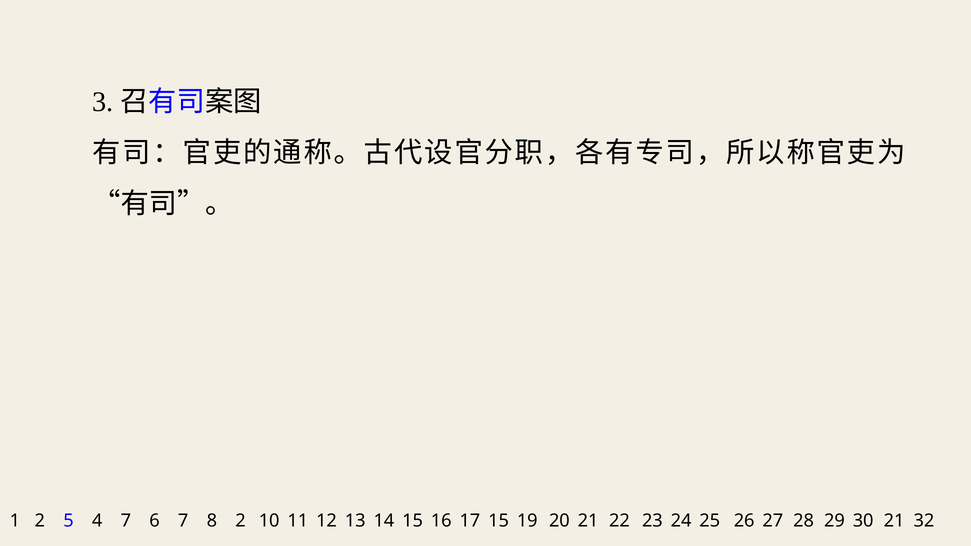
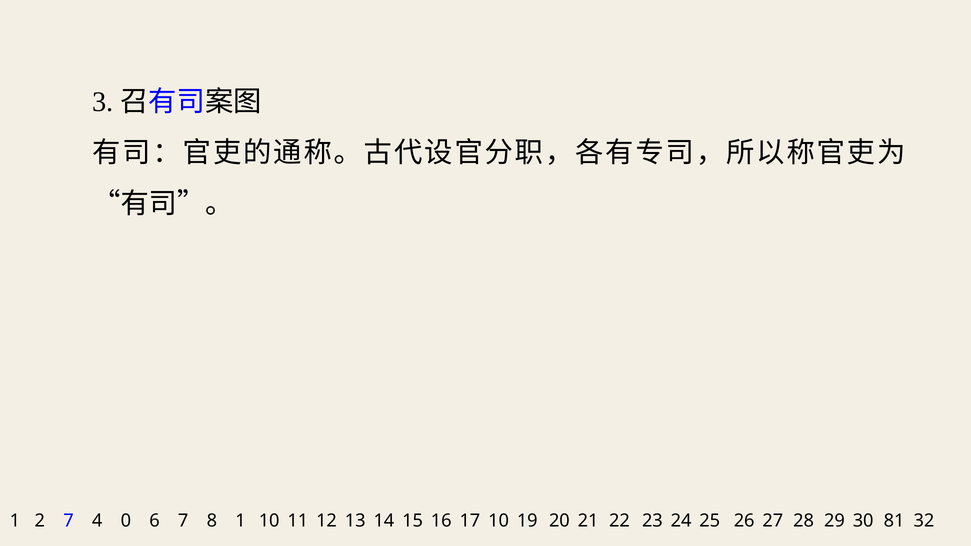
2 5: 5 -> 7 (68, 521)
4 7: 7 -> 0 (126, 521)
8 2: 2 -> 1 (241, 521)
15 15: 15 -> 10 (499, 521)
28 21: 21 -> 81 (894, 521)
